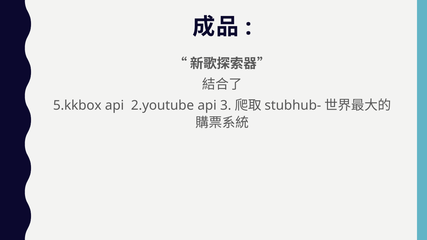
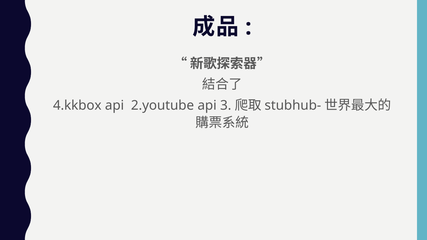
5.kkbox: 5.kkbox -> 4.kkbox (77, 105)
